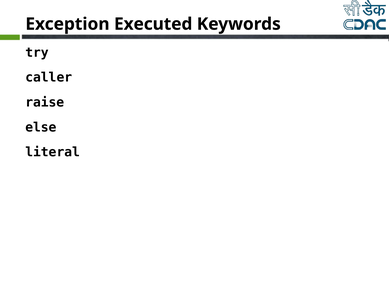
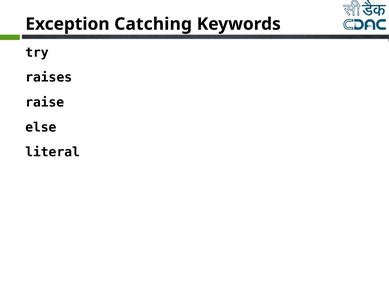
Executed: Executed -> Catching (153, 24)
caller: caller -> raises (49, 77)
